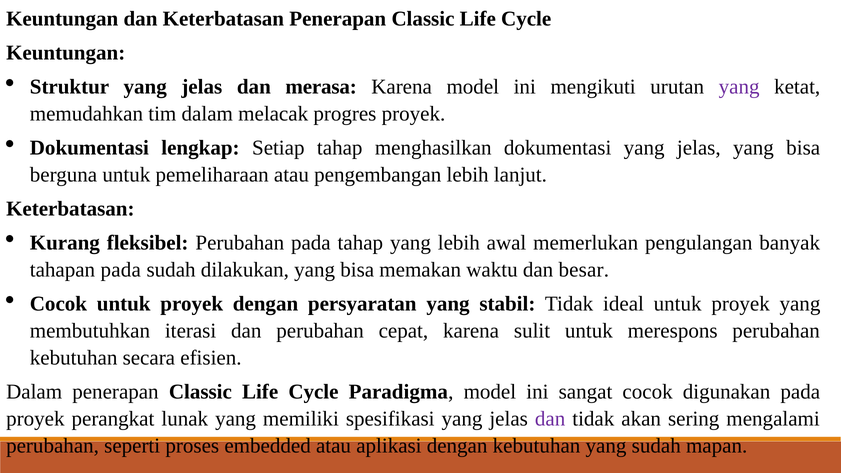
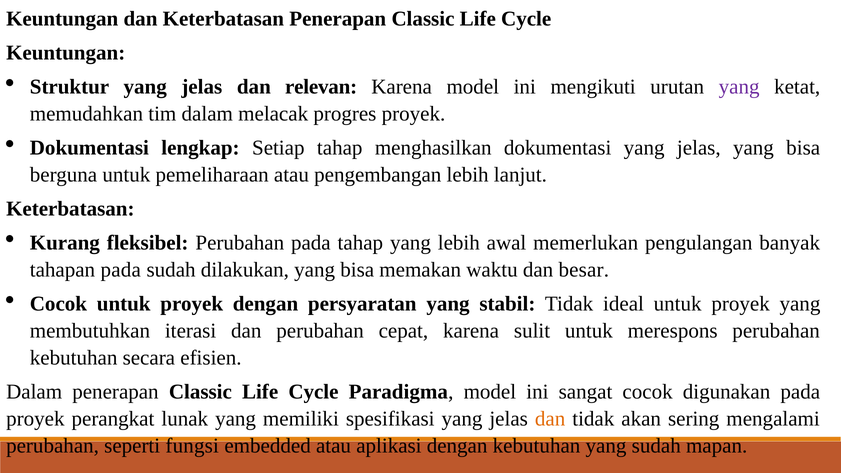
merasa: merasa -> relevan (321, 87)
dan colour: purple -> orange (550, 419)
proses: proses -> fungsi (192, 446)
